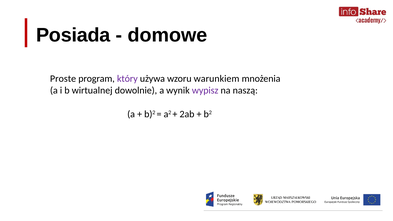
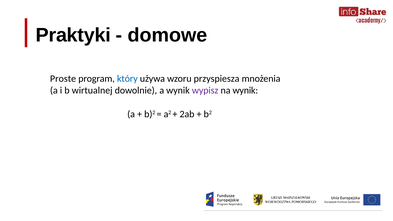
Posiada: Posiada -> Praktyki (73, 35)
który colour: purple -> blue (127, 79)
warunkiem: warunkiem -> przyspiesza (217, 79)
na naszą: naszą -> wynik (245, 90)
